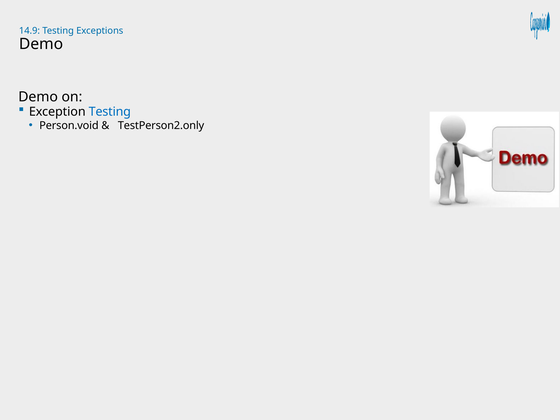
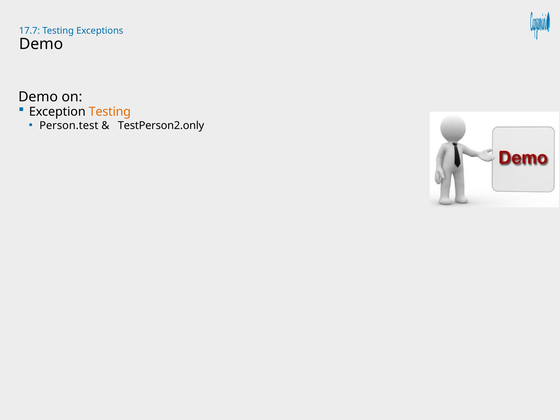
14.9: 14.9 -> 17.7 (29, 31)
Testing colour: blue -> orange (110, 112)
Person.void: Person.void -> Person.test (69, 125)
